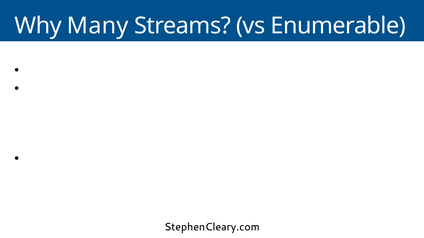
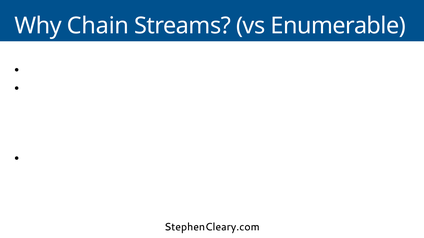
Many: Many -> Chain (98, 26)
